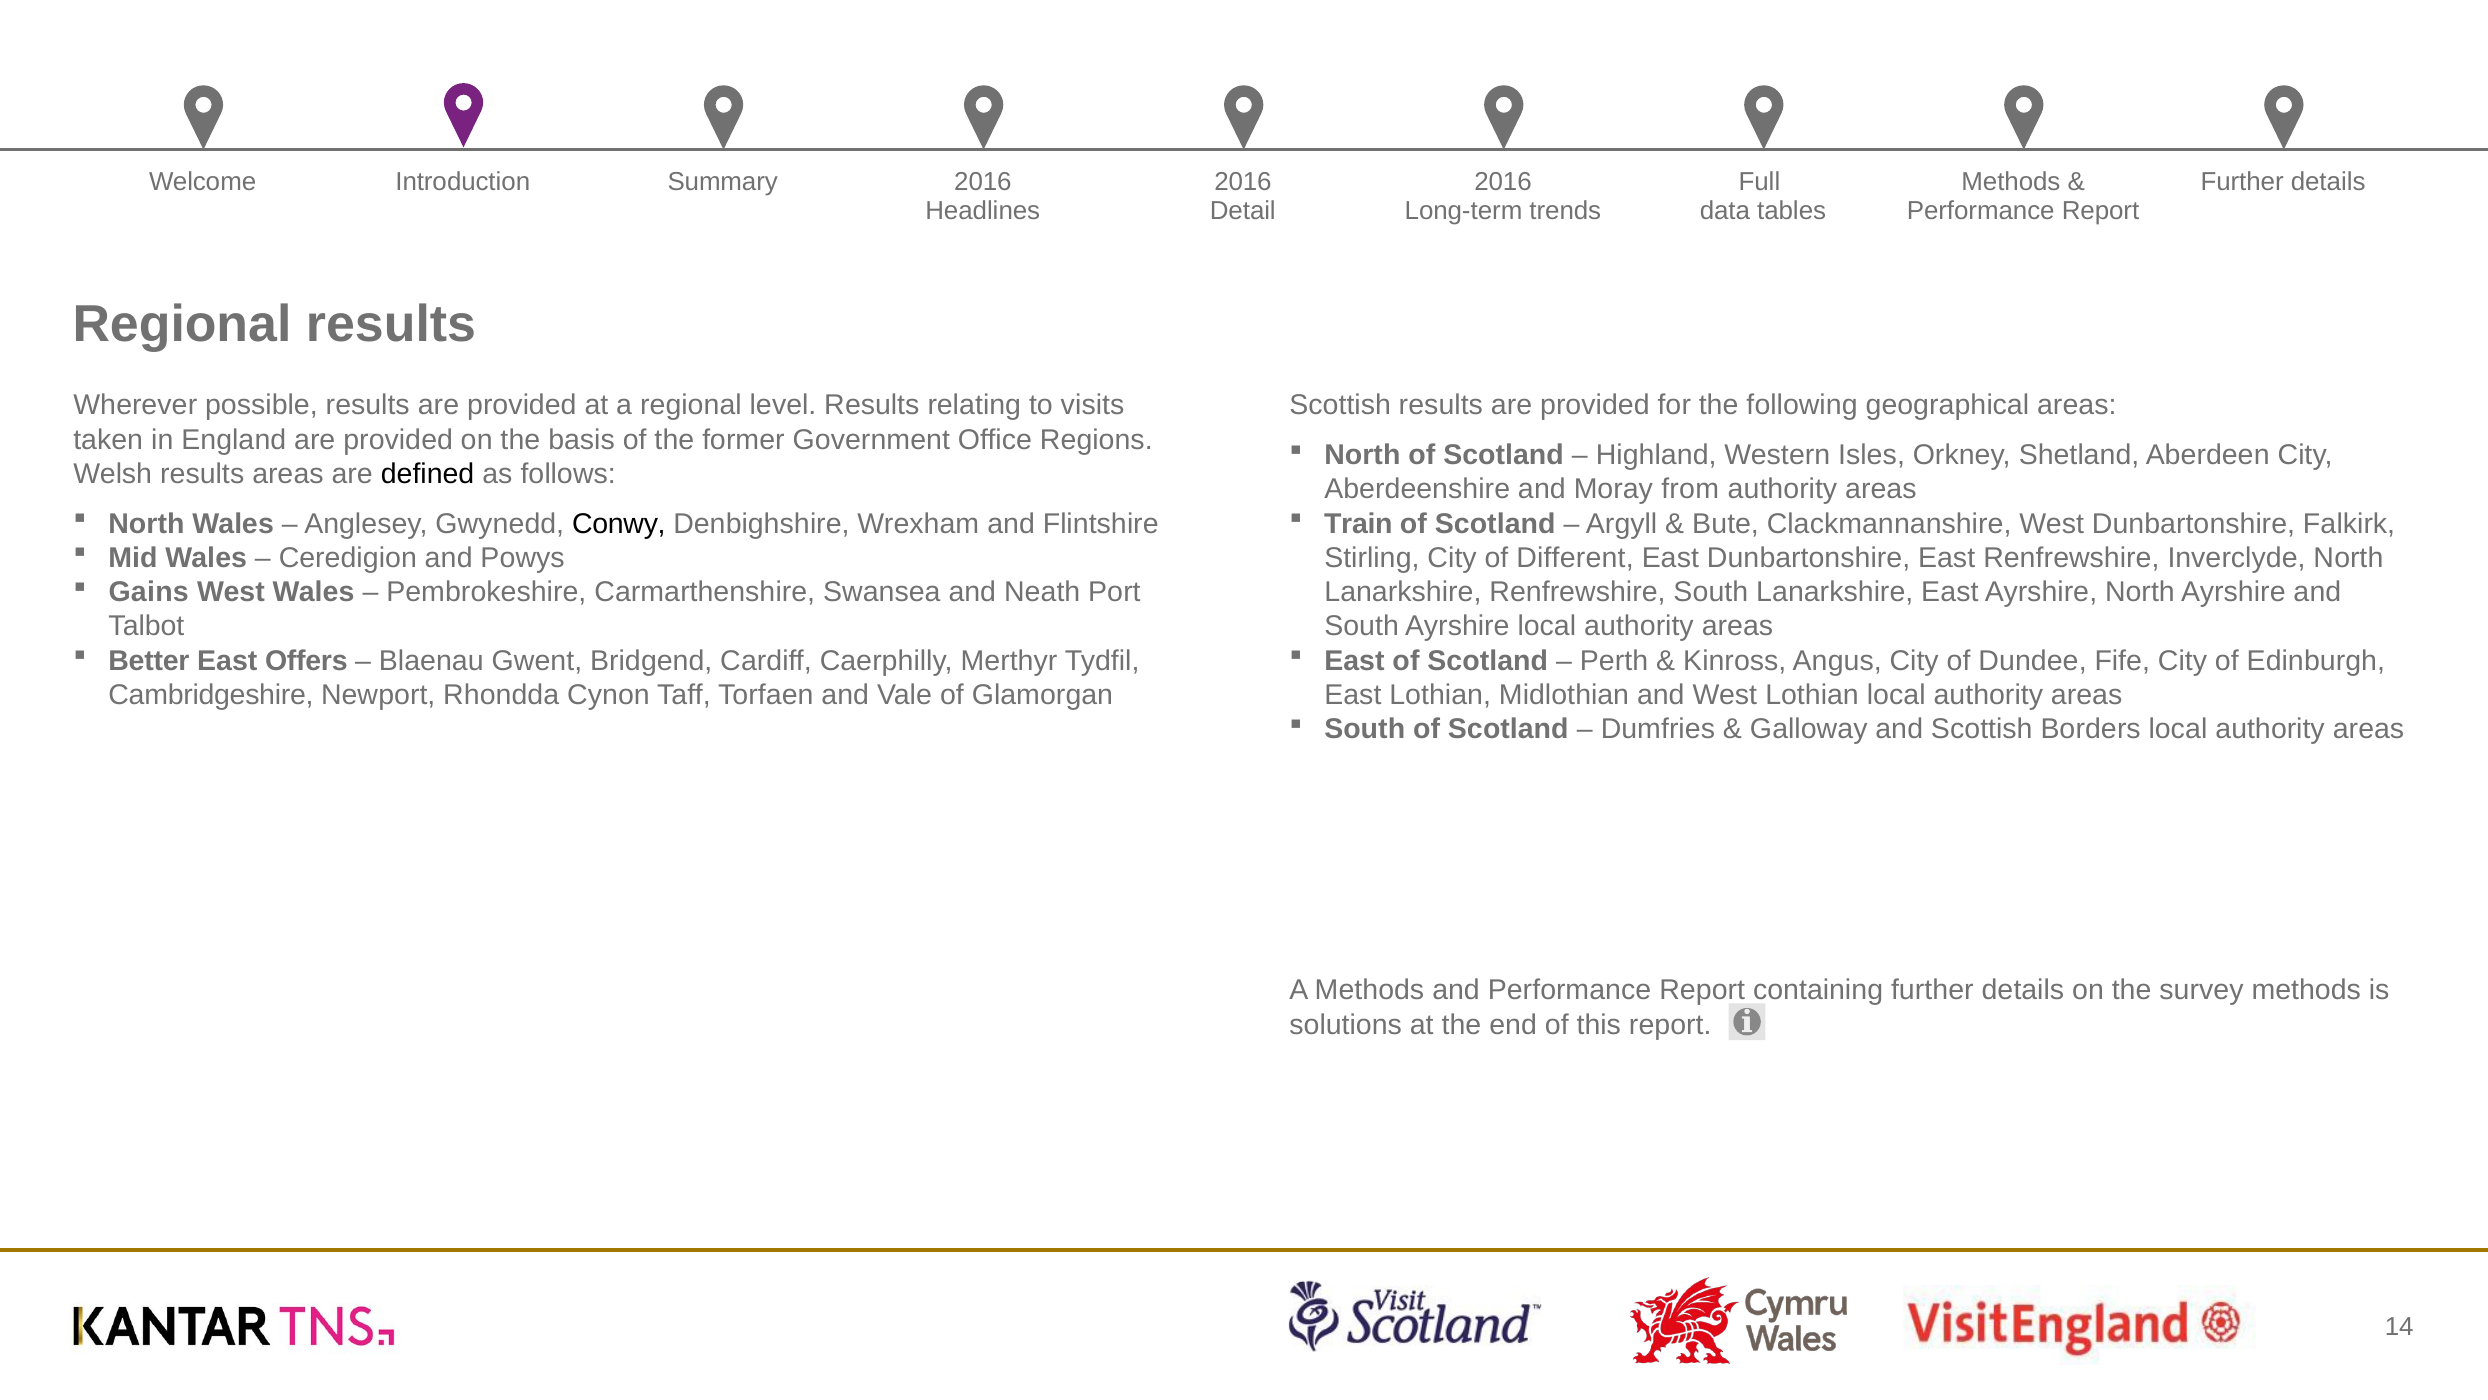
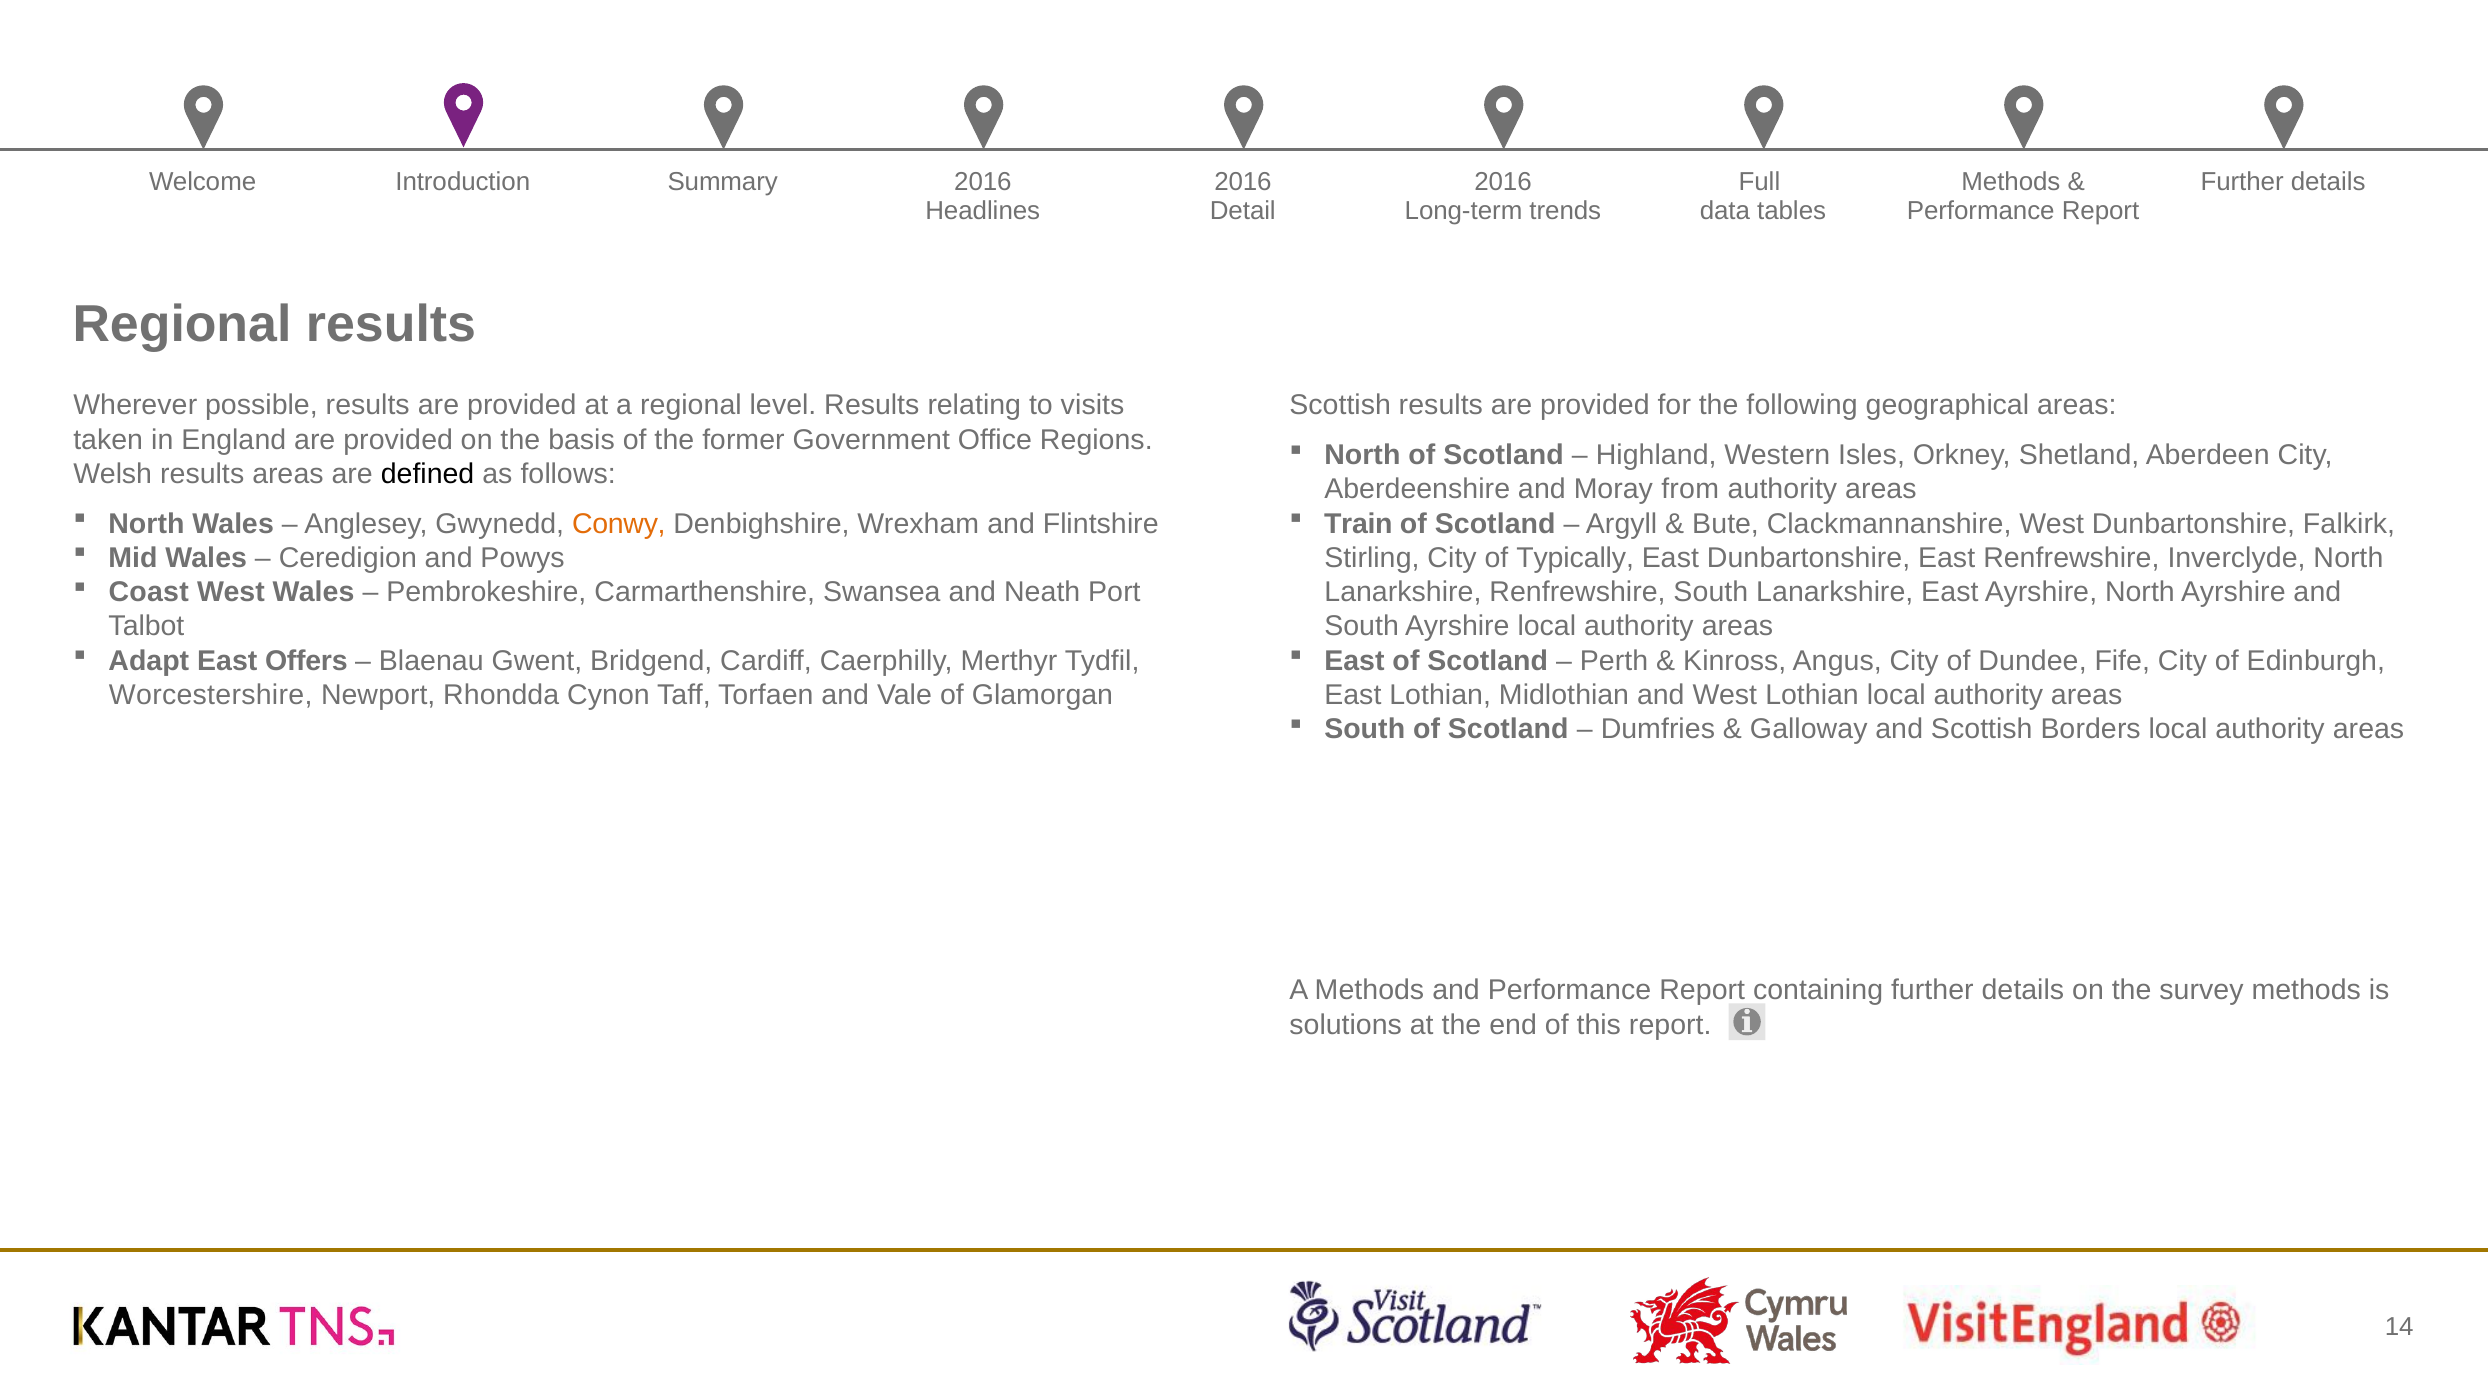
Conwy colour: black -> orange (619, 524)
Different: Different -> Typically (1575, 558)
Gains: Gains -> Coast (149, 592)
Better: Better -> Adapt (149, 660)
Cambridgeshire: Cambridgeshire -> Worcestershire (211, 695)
